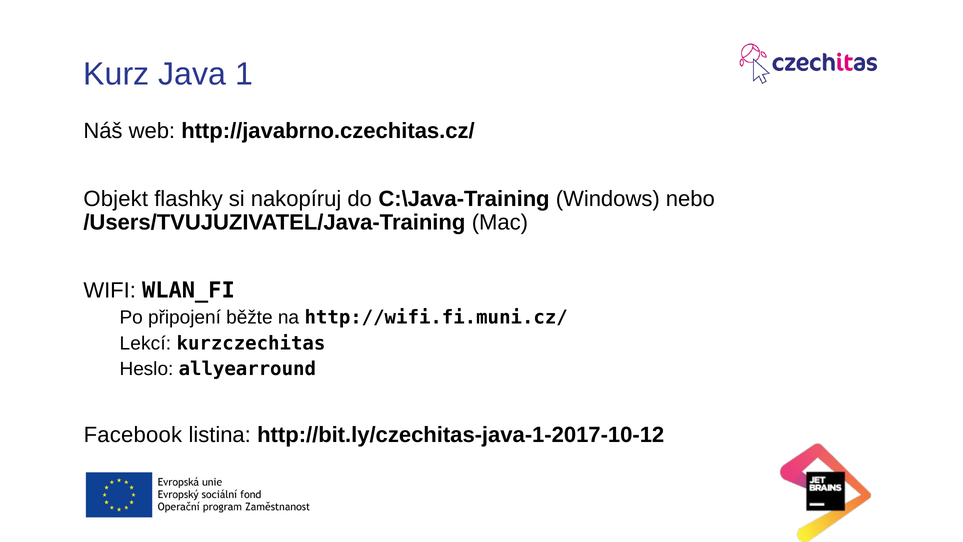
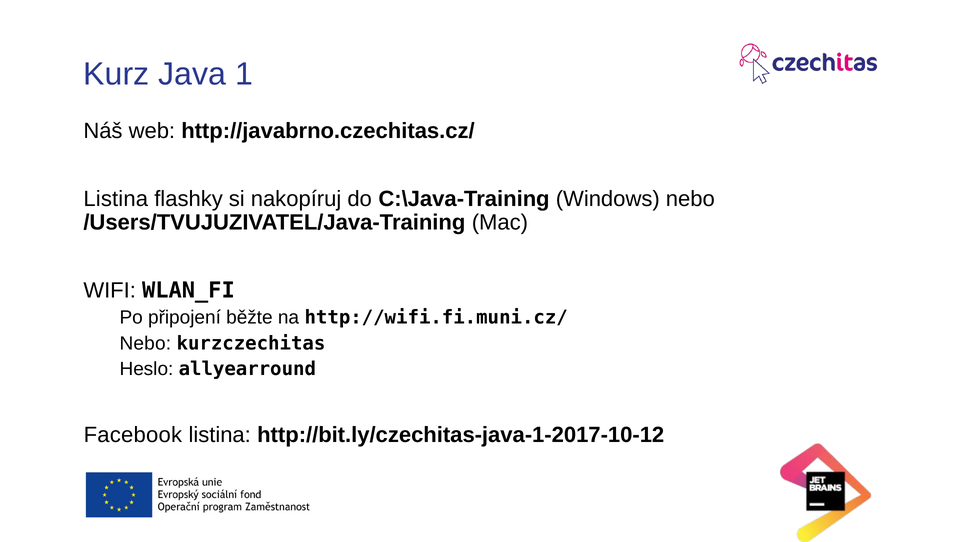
Objekt: Objekt -> Listina (116, 199)
Lekcí: Lekcí -> Nebo (145, 343)
